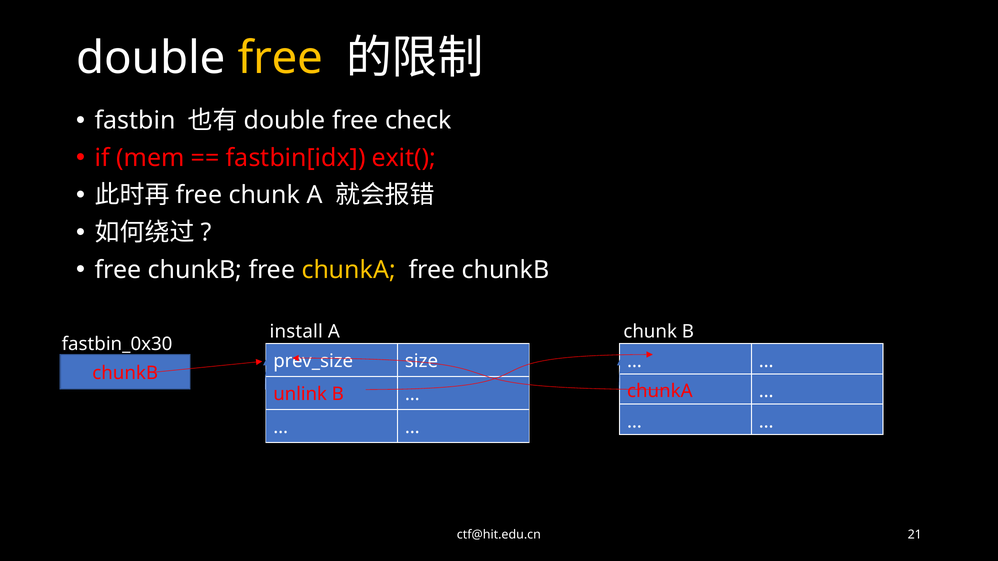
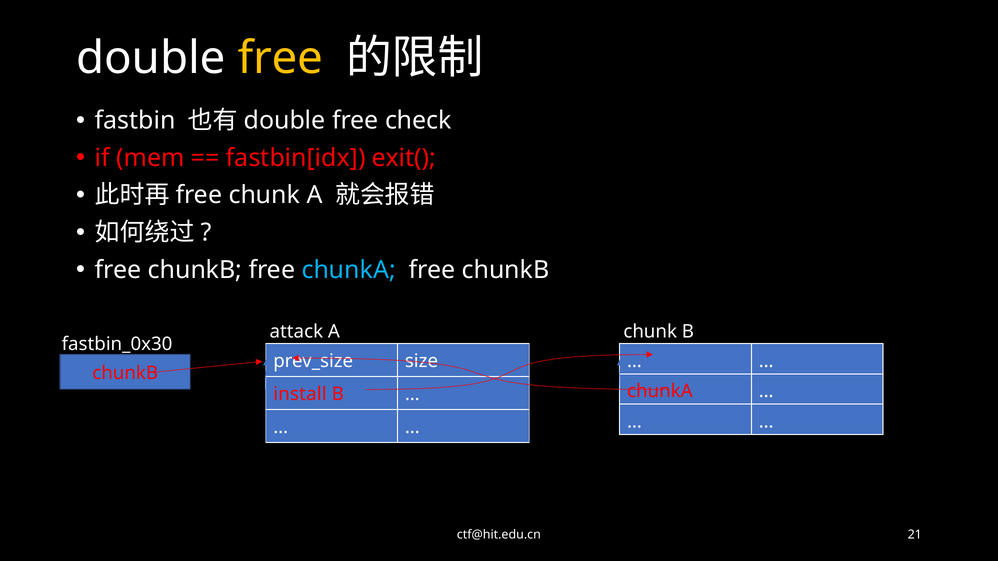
chunkA colour: yellow -> light blue (349, 270)
install: install -> attack (296, 332)
unlink: unlink -> install (300, 394)
